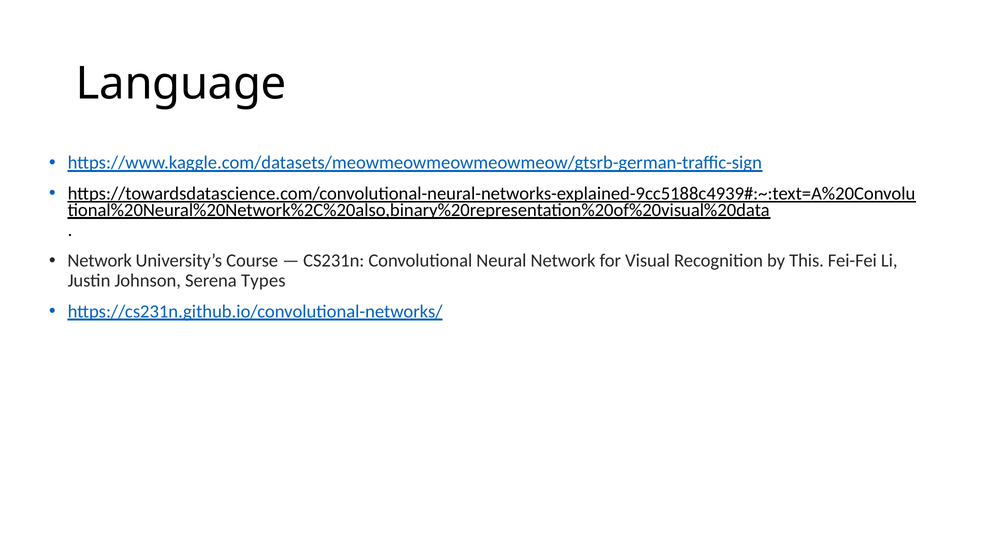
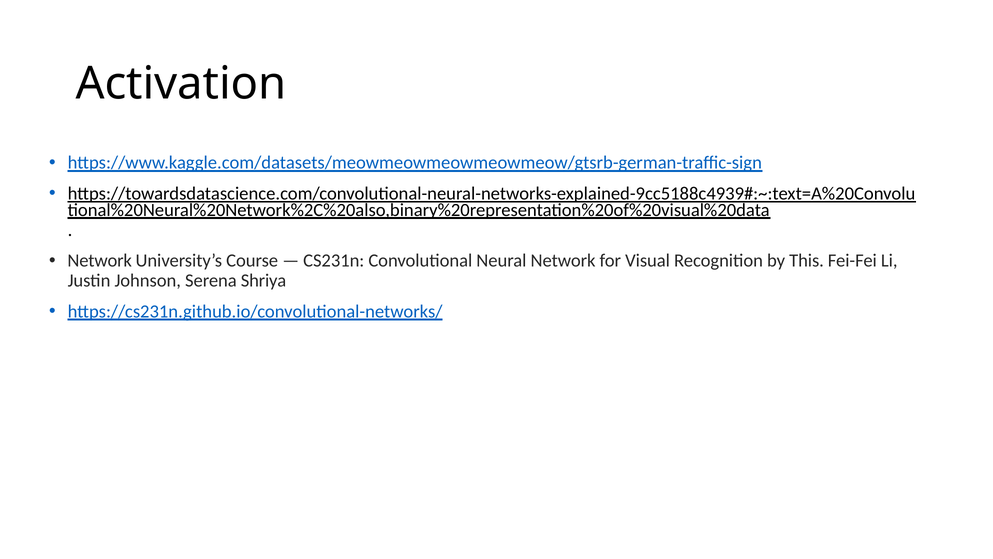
Language: Language -> Activation (181, 83)
Types: Types -> Shriya (264, 281)
